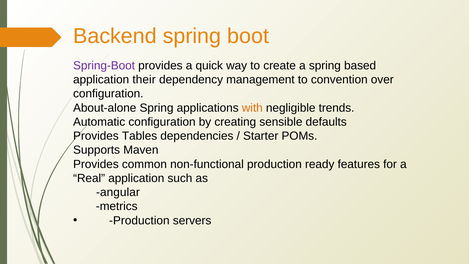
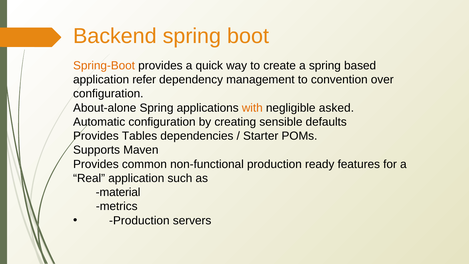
Spring-Boot colour: purple -> orange (104, 66)
their: their -> refer (144, 80)
trends: trends -> asked (336, 108)
angular: angular -> material (118, 192)
